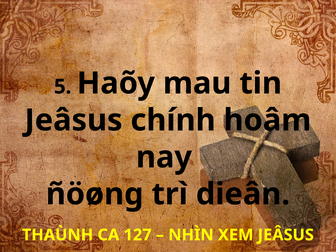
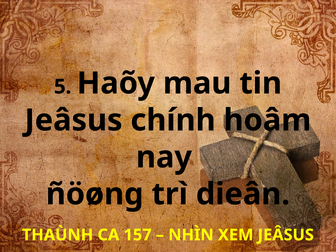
127: 127 -> 157 (138, 235)
